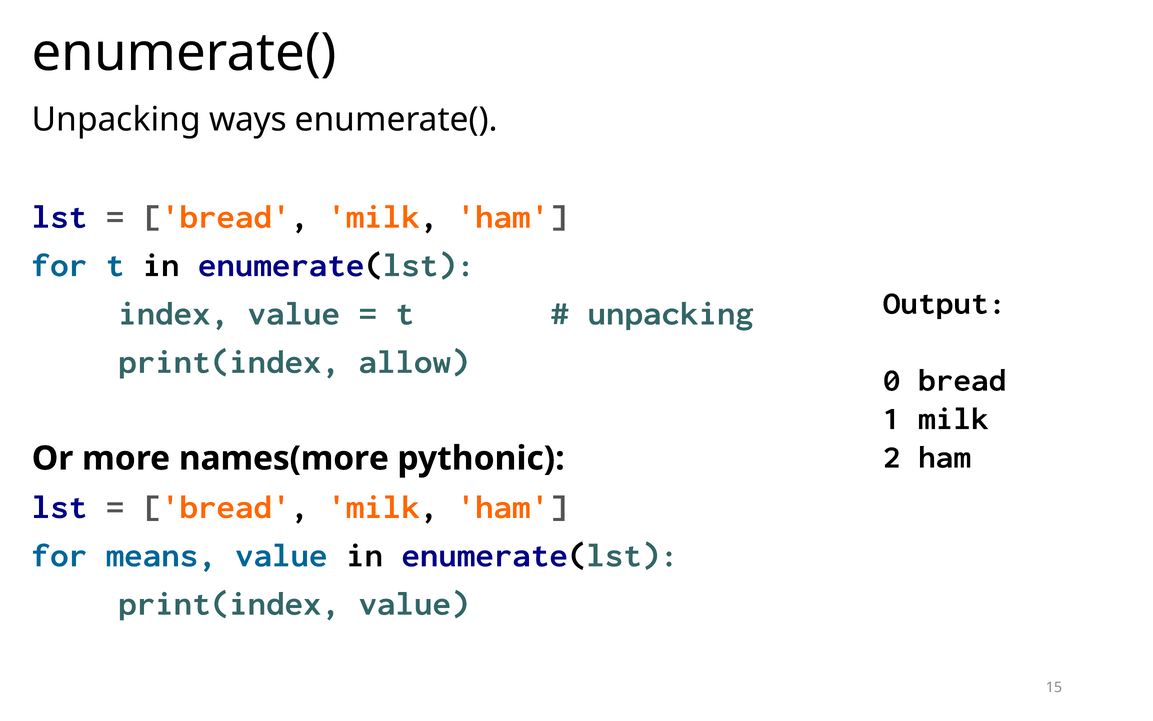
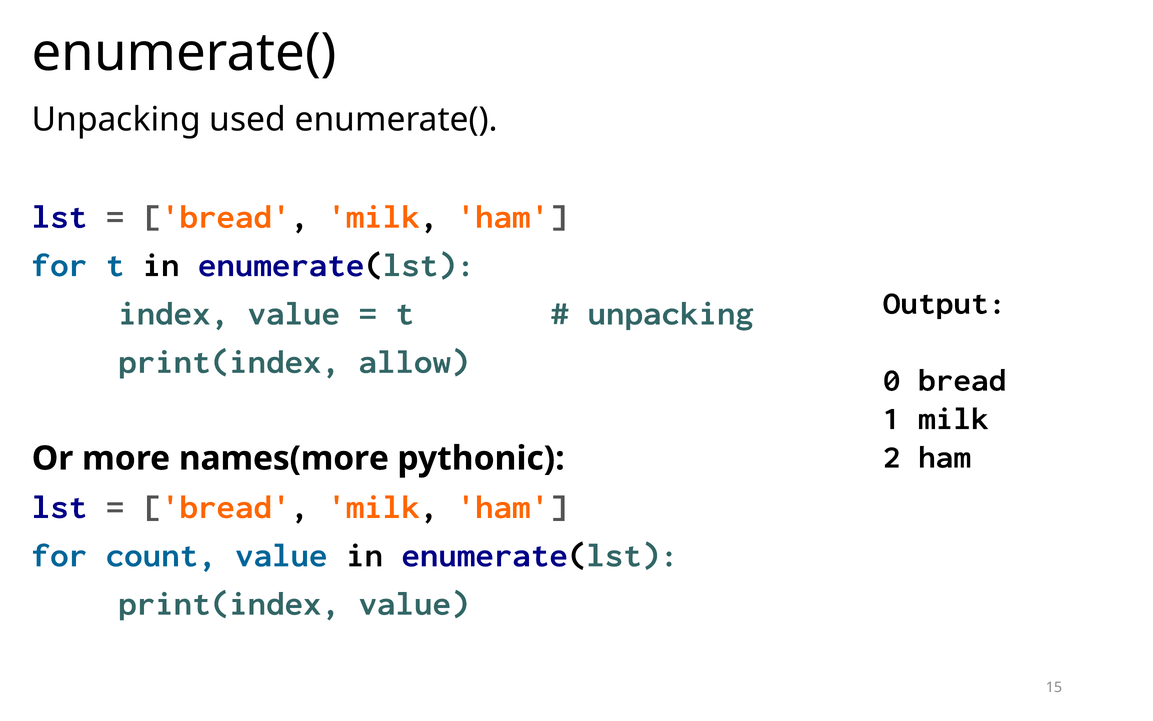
ways: ways -> used (248, 120)
means: means -> count (161, 555)
